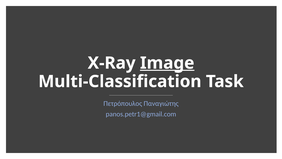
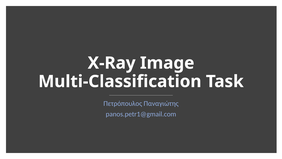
Image underline: present -> none (167, 63)
